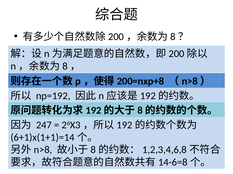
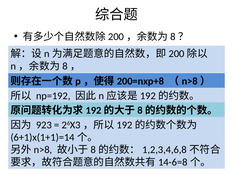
247: 247 -> 923 (44, 126)
